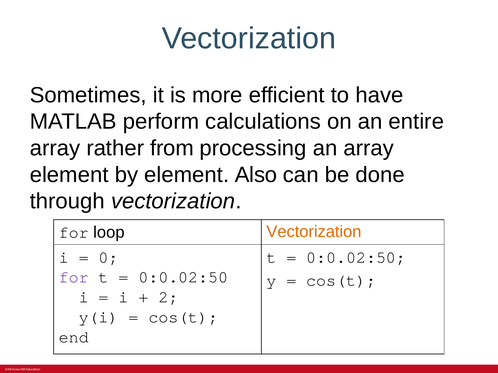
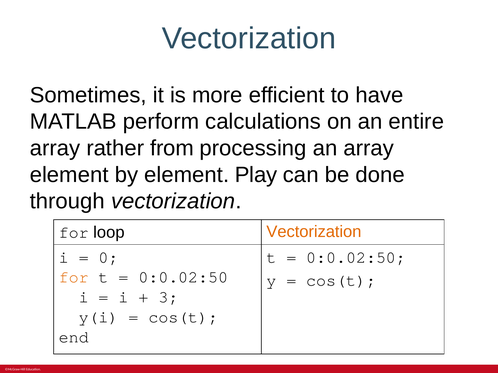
Also: Also -> Play (256, 175)
for colour: purple -> orange (74, 278)
2: 2 -> 3 (168, 297)
